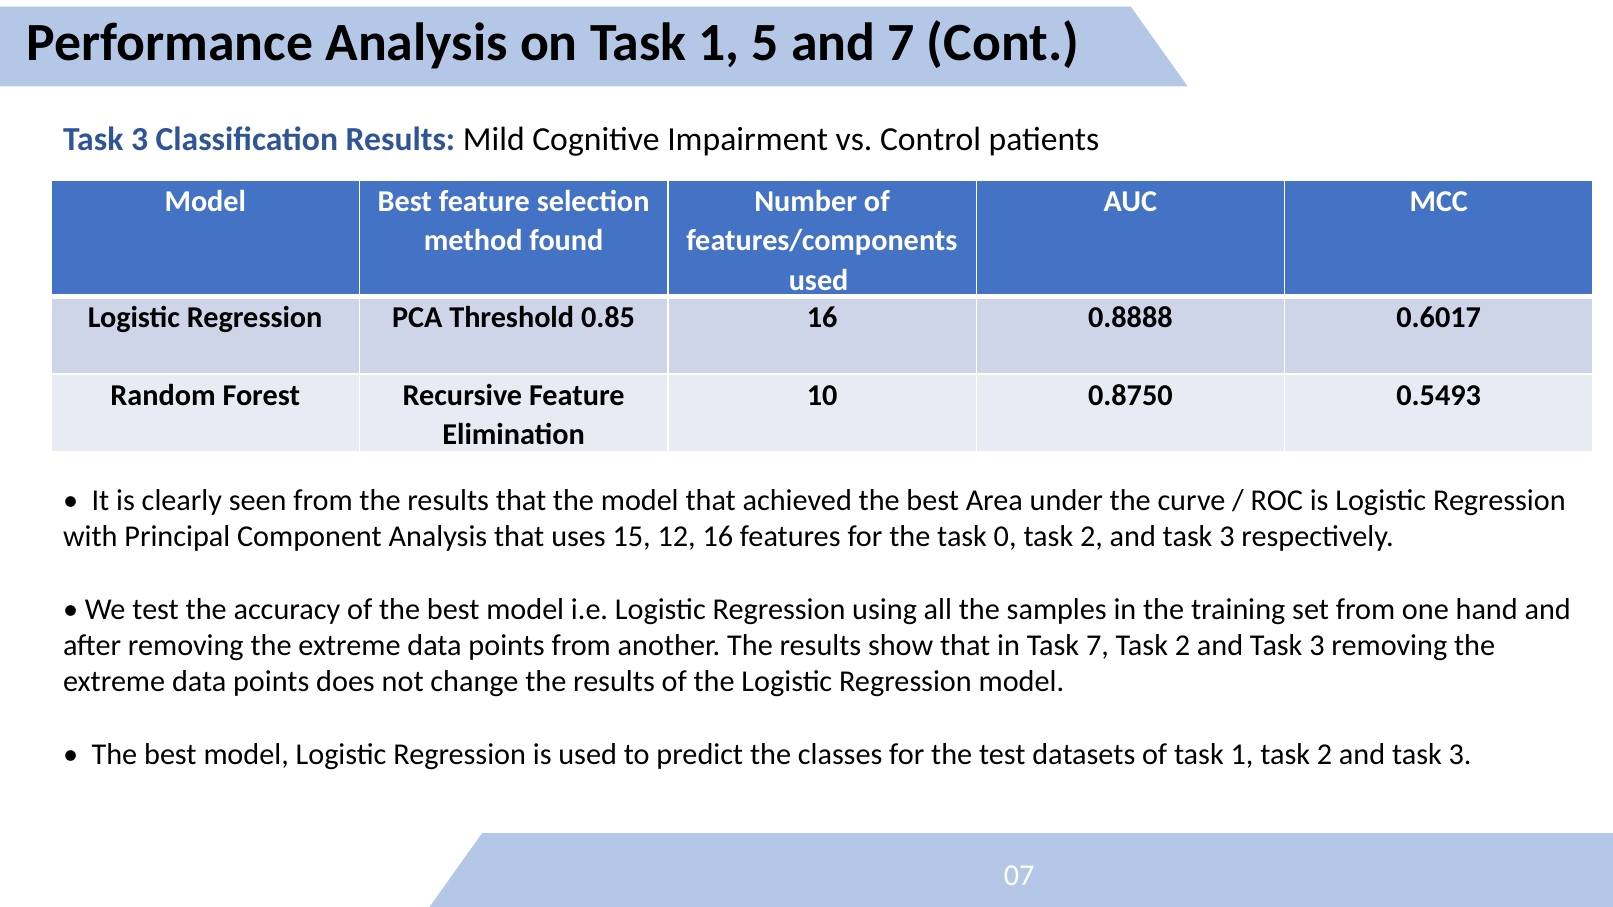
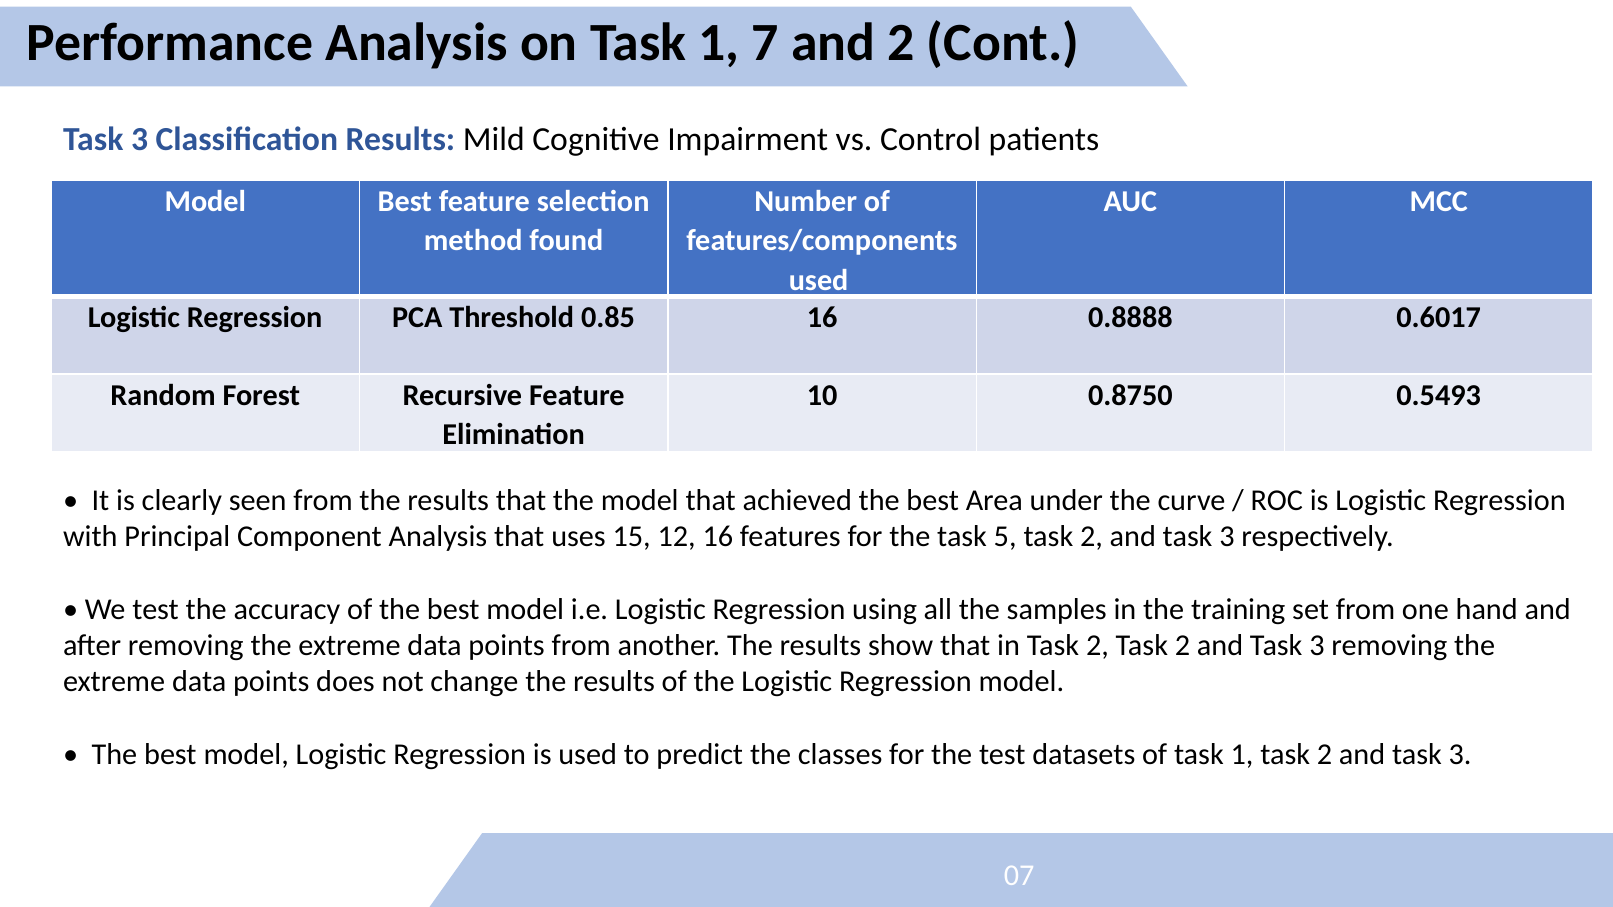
5: 5 -> 7 (765, 43)
and 7: 7 -> 2 (901, 43)
0: 0 -> 5 (1005, 537)
in Task 7: 7 -> 2 (1097, 646)
